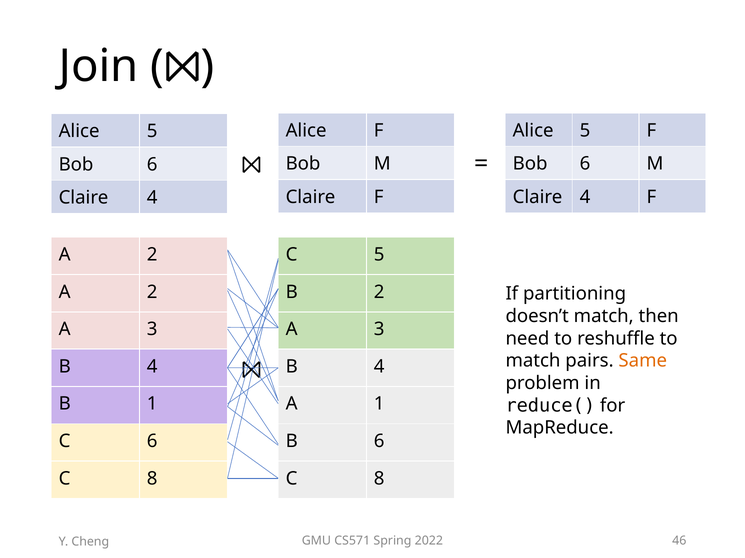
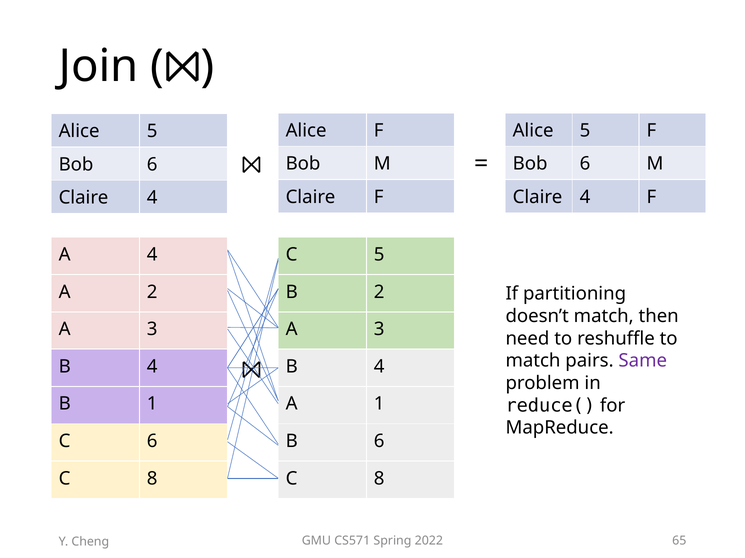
2: 2 -> 4 (152, 255)
Same colour: orange -> purple (643, 361)
46: 46 -> 65 (679, 541)
